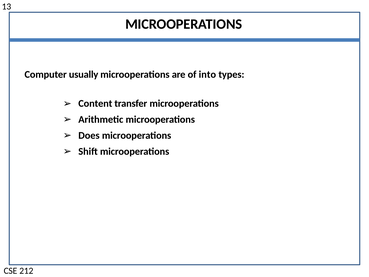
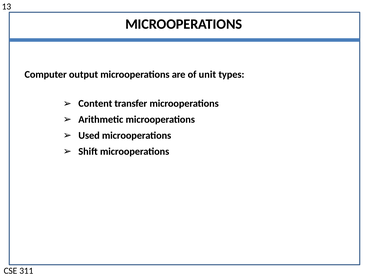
usually: usually -> output (84, 74)
into: into -> unit (207, 74)
Does: Does -> Used (89, 135)
212: 212 -> 311 (26, 271)
